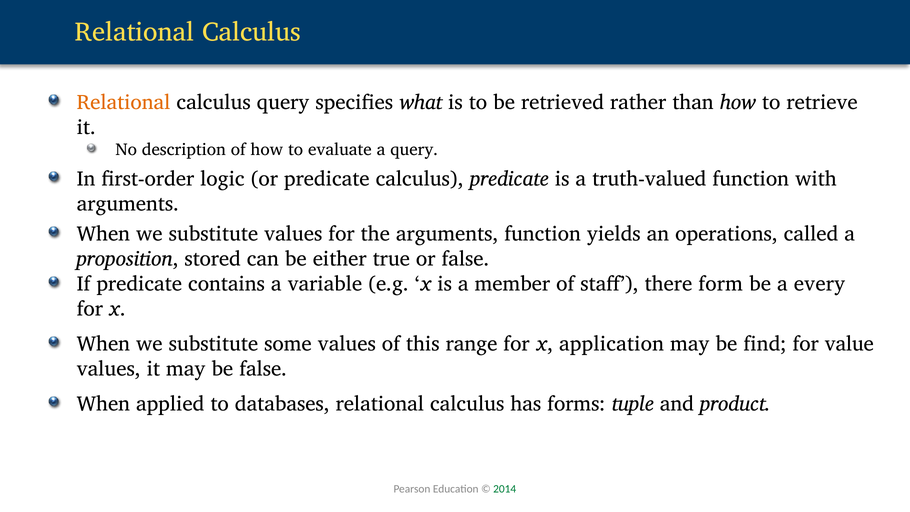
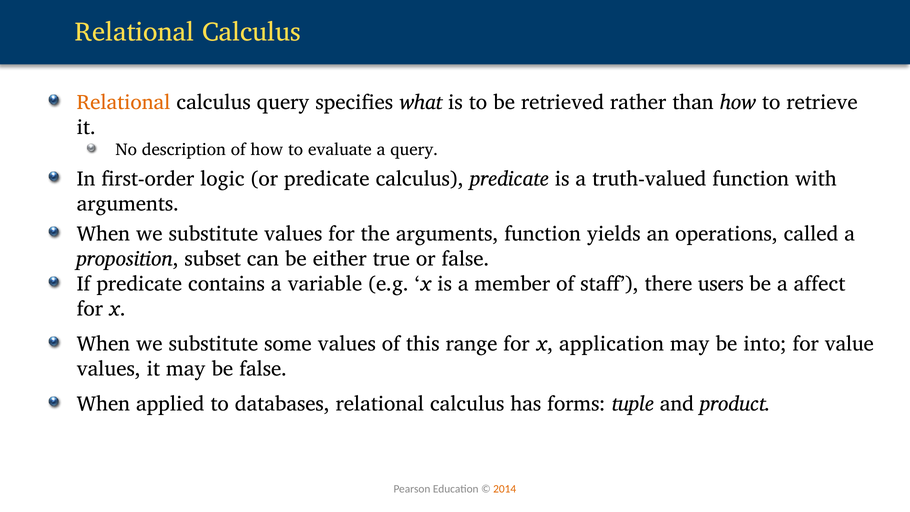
stored: stored -> subset (213, 259)
form: form -> users (721, 284)
every: every -> affect (820, 284)
find: find -> into (765, 344)
2014 colour: green -> orange (505, 489)
